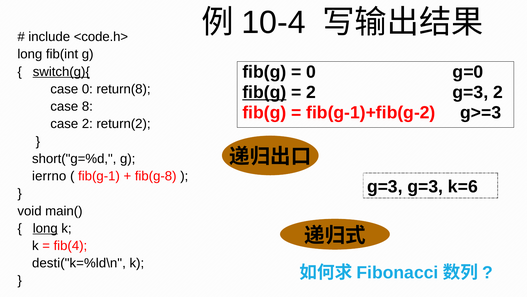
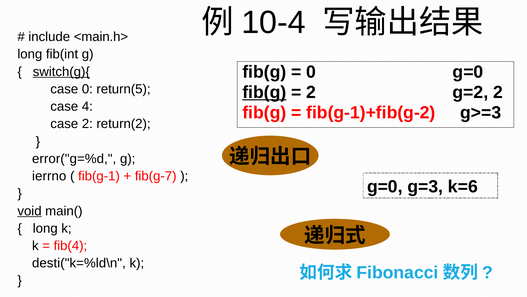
<code.h>: <code.h> -> <main.h> (101, 37)
return(8: return(8 -> return(5 (124, 89)
2 g=3: g=3 -> g=2 (470, 92)
8: 8 -> 4 (87, 106)
short("g=%d: short("g=%d -> error("g=%d (74, 158)
fib(g-8: fib(g-8 -> fib(g-7 (156, 176)
g=3: g=3 -> g=0 (385, 186)
void underline: none -> present (30, 211)
long underline: present -> none (45, 228)
